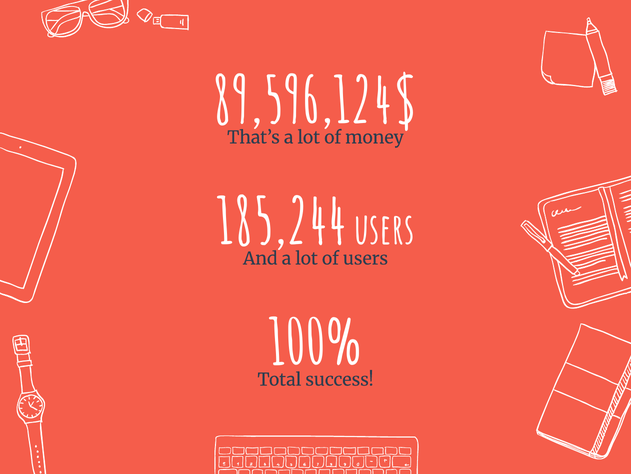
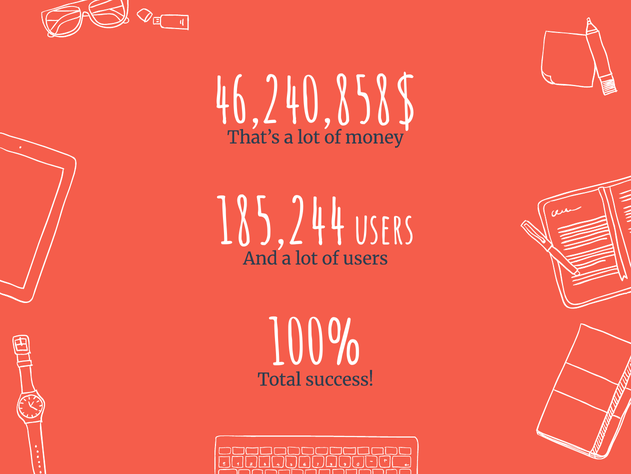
89,596,124$: 89,596,124$ -> 46,240,858$ (316, 102)
